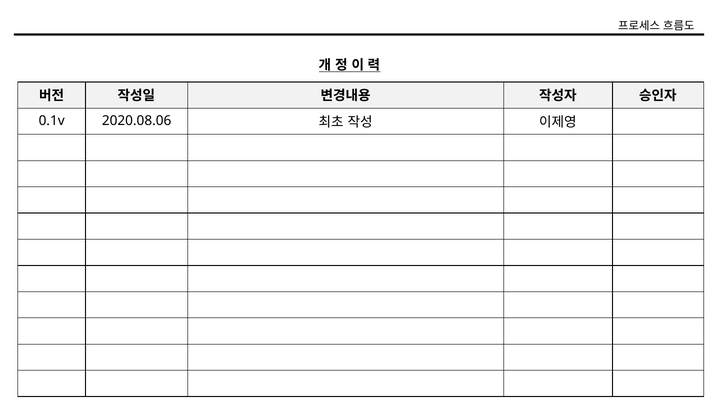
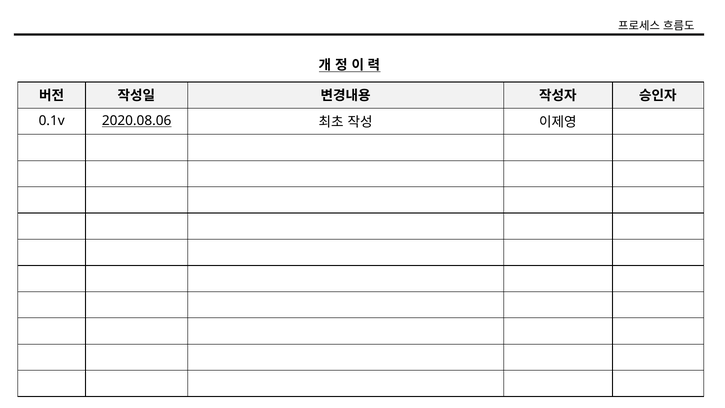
2020.08.06 underline: none -> present (137, 121)
